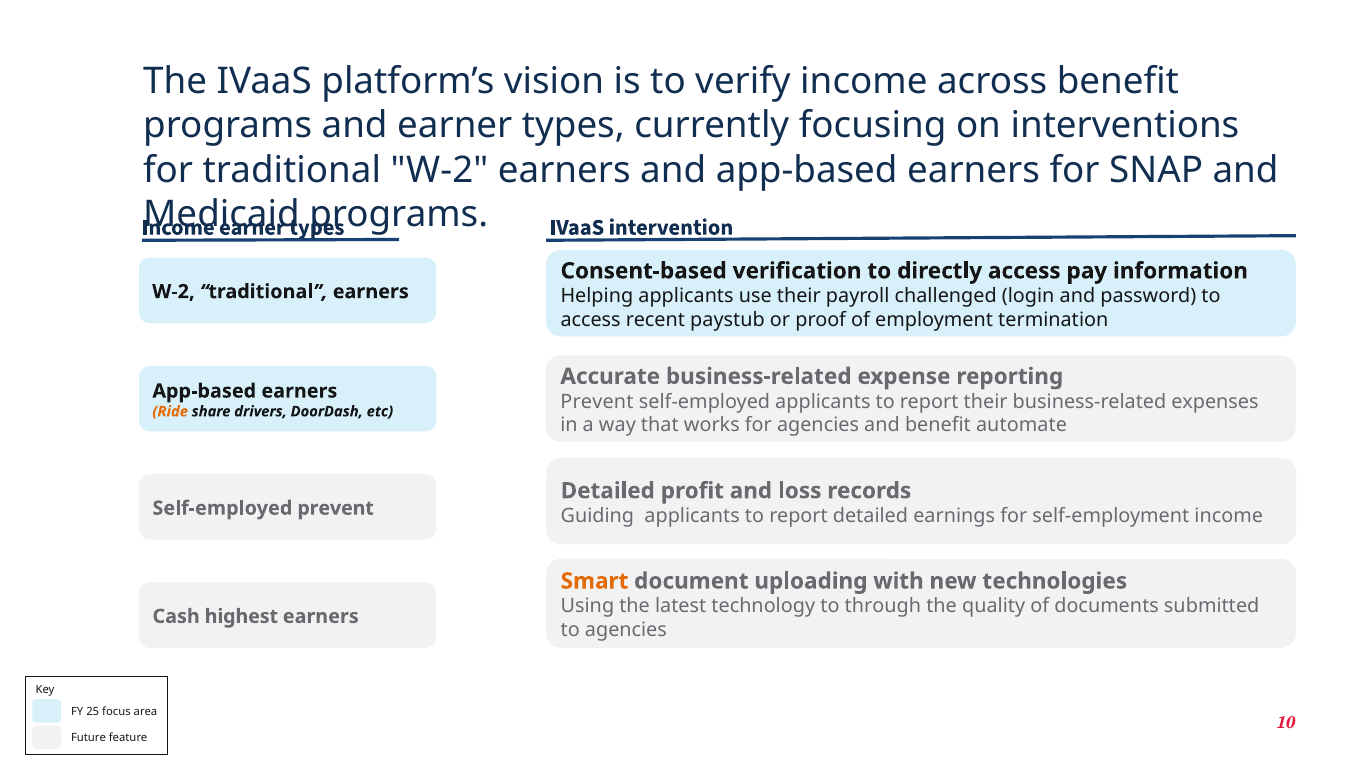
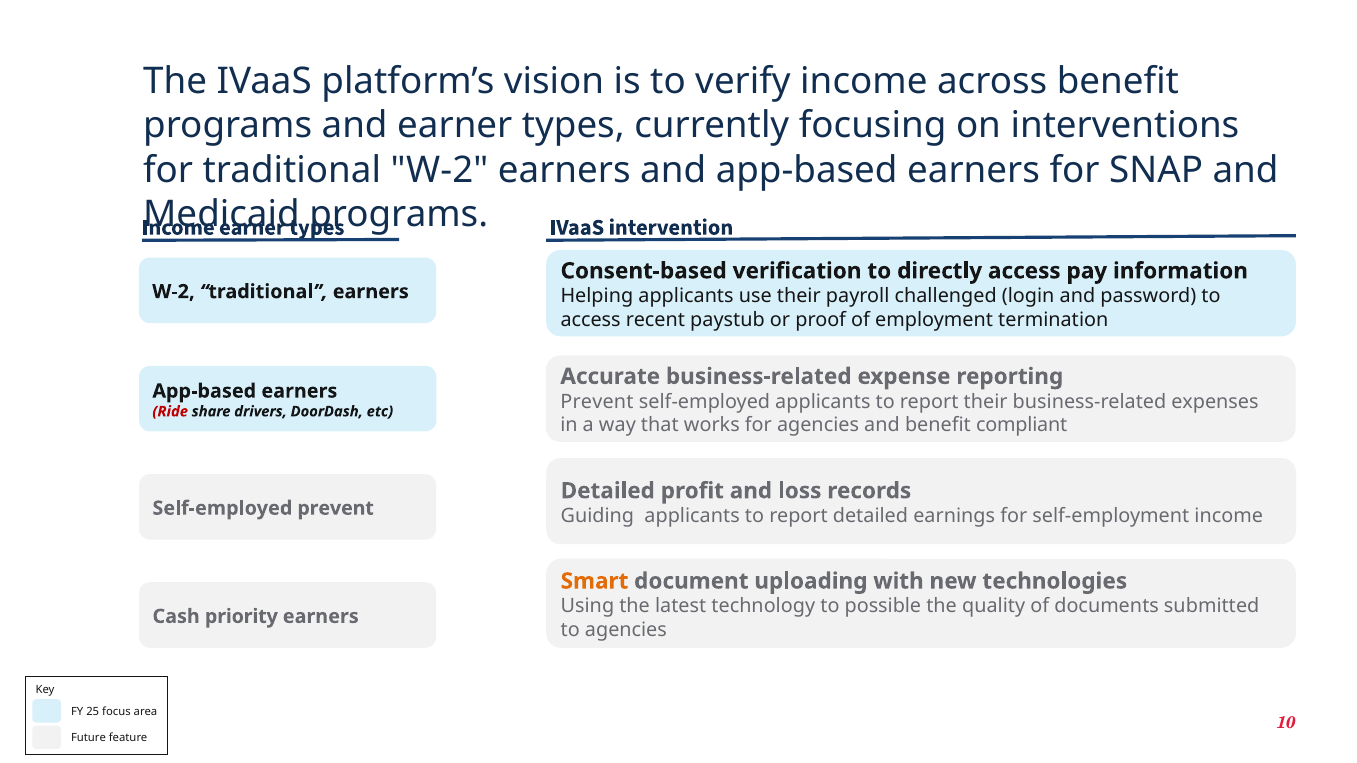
Ride colour: orange -> red (170, 412)
automate: automate -> compliant (1022, 426)
through: through -> possible (883, 607)
highest: highest -> priority (241, 617)
